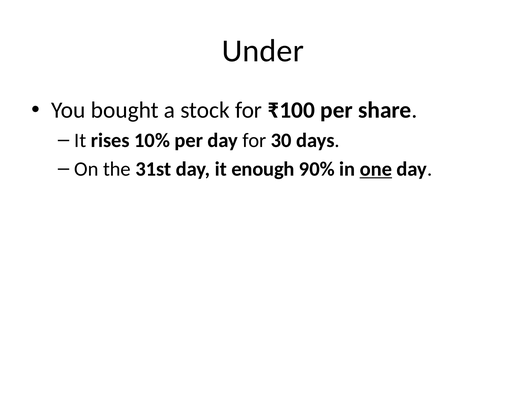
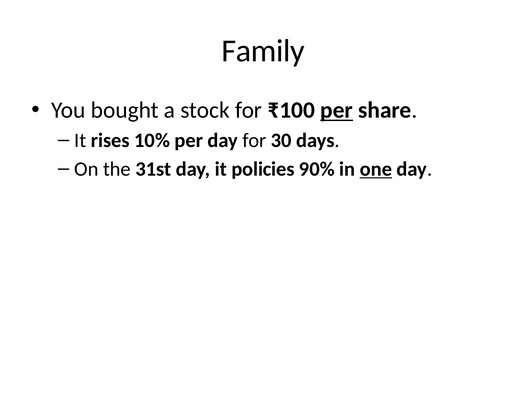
Under: Under -> Family (263, 51)
per underline: none -> present (337, 110)
enough: enough -> policies (263, 169)
